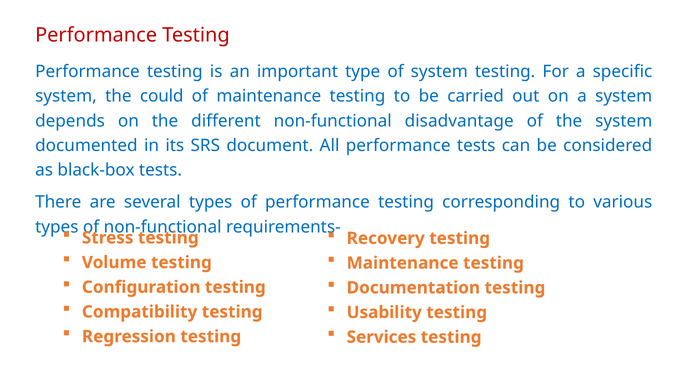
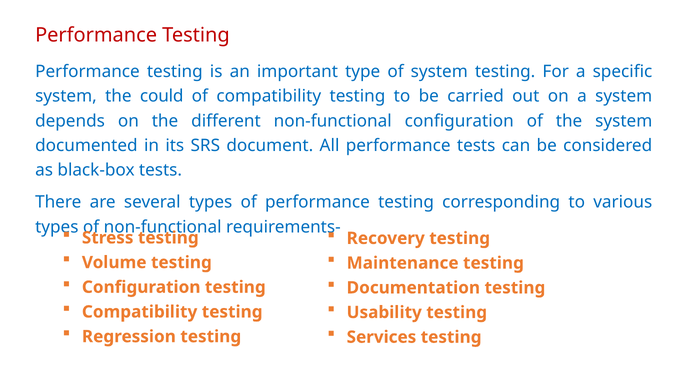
of maintenance: maintenance -> compatibility (269, 96)
non-functional disadvantage: disadvantage -> configuration (459, 121)
